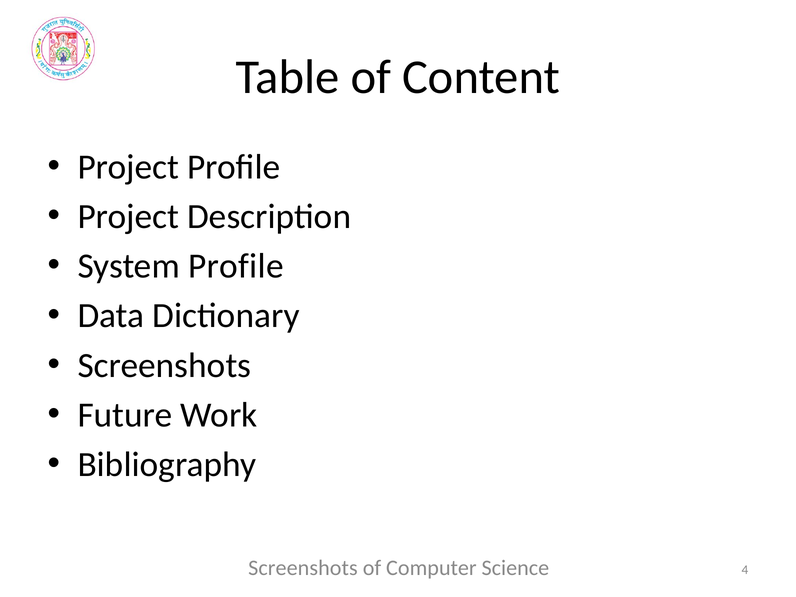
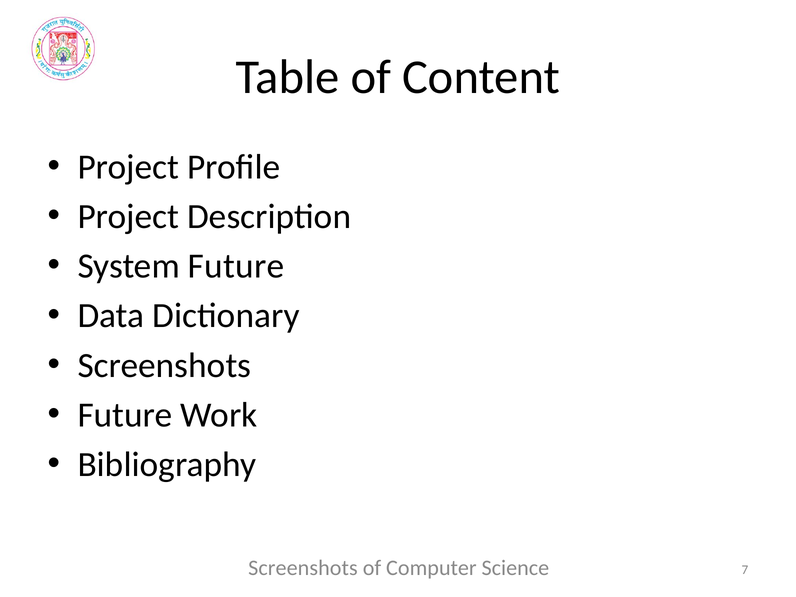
System Profile: Profile -> Future (236, 266)
4: 4 -> 7 (745, 570)
